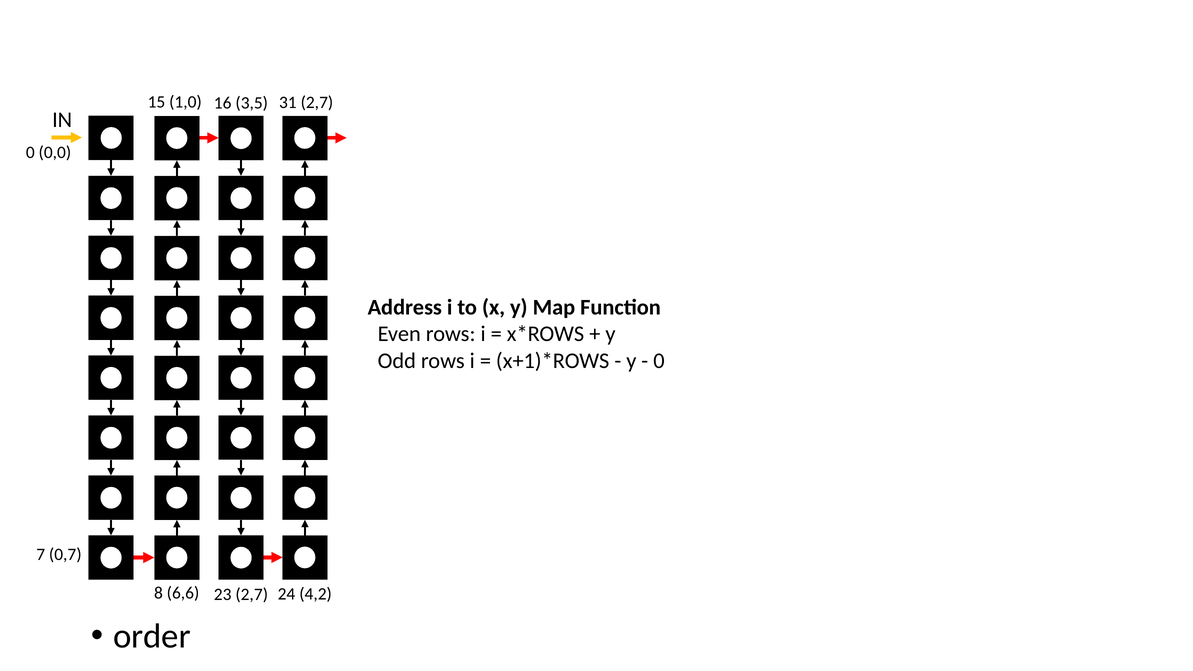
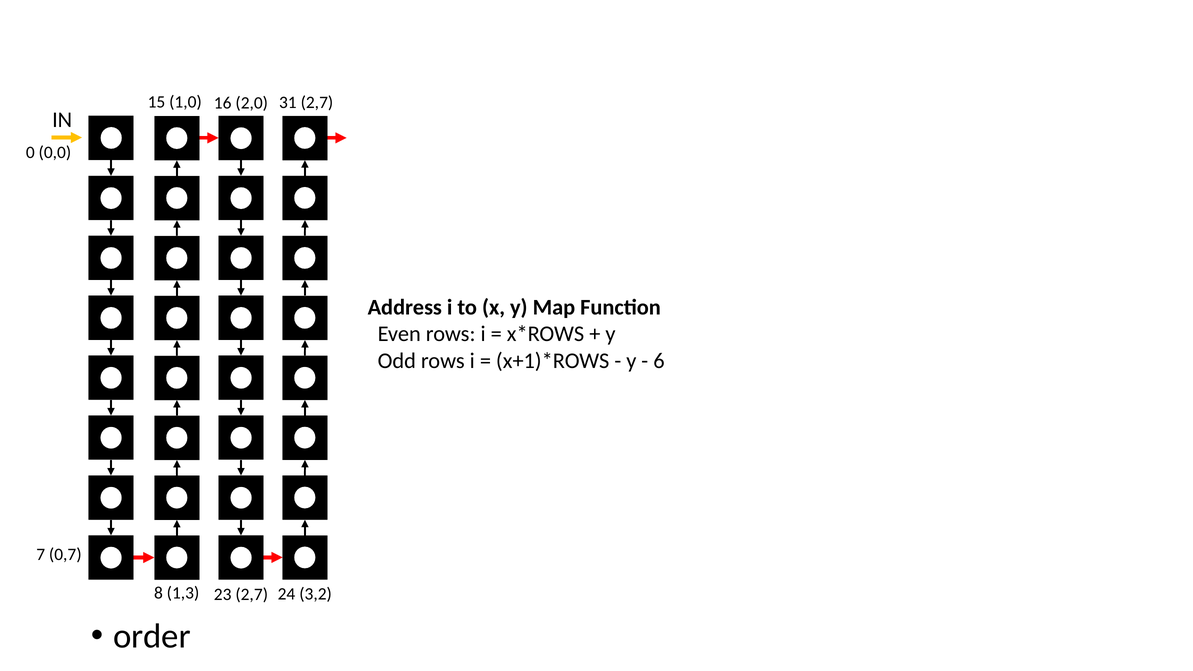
3,5: 3,5 -> 2,0 (252, 103)
0: 0 -> 6 (659, 361)
6,6: 6,6 -> 1,3 (183, 593)
4,2: 4,2 -> 3,2 (316, 594)
